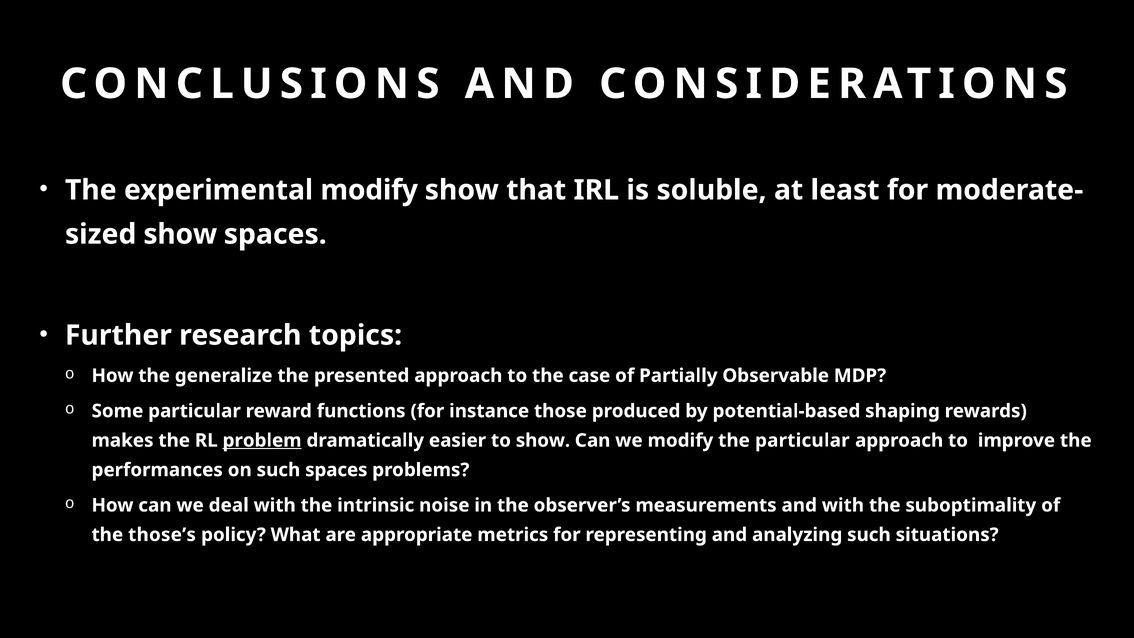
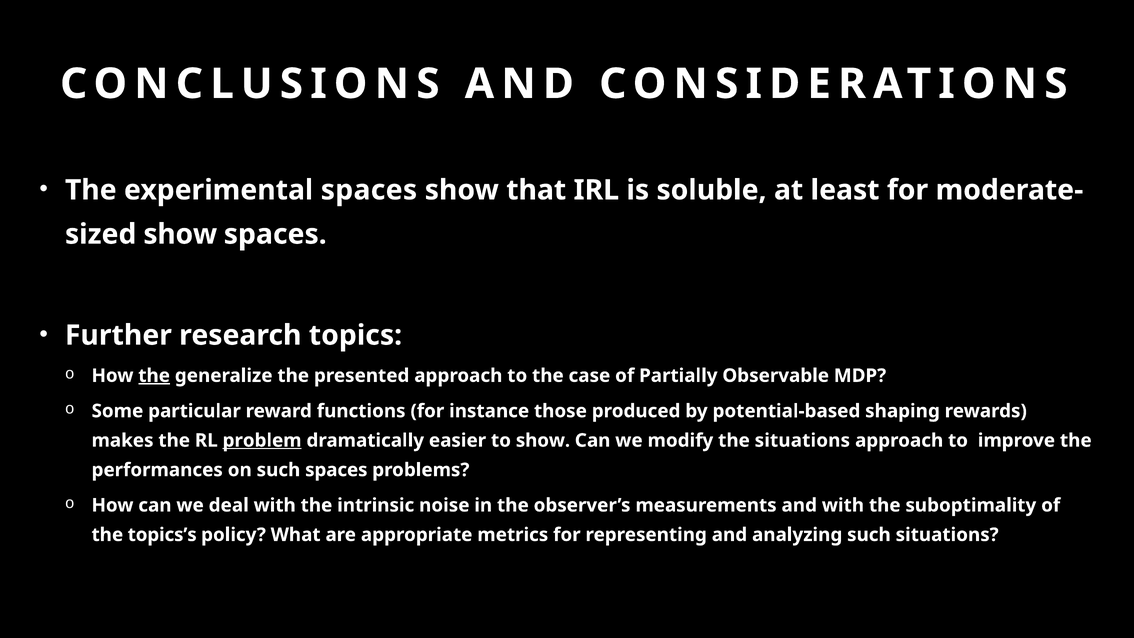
experimental modify: modify -> spaces (369, 190)
the underline: none -> present (154, 376)
the particular: particular -> situations (802, 440)
those’s: those’s -> topics’s (162, 535)
